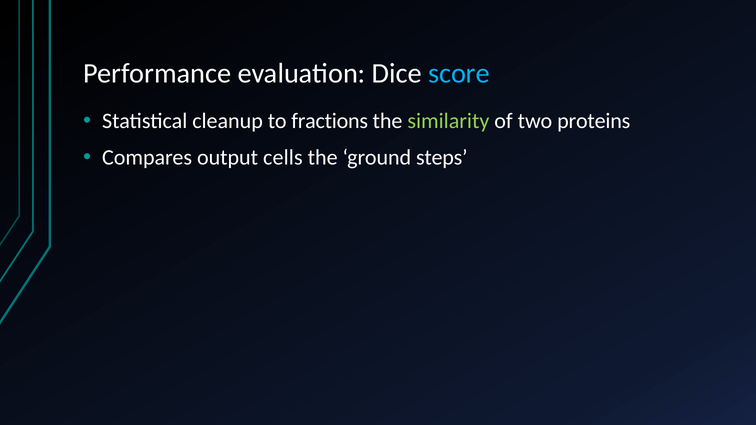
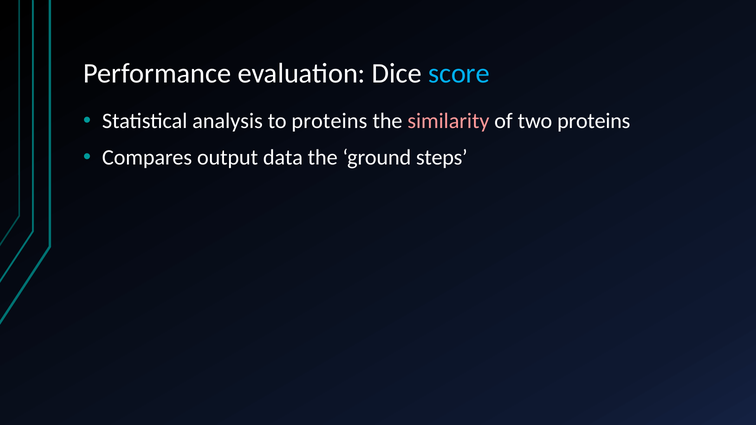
cleanup: cleanup -> analysis (228, 121)
to fractions: fractions -> proteins (329, 121)
similarity colour: light green -> pink (448, 121)
cells: cells -> data (283, 158)
